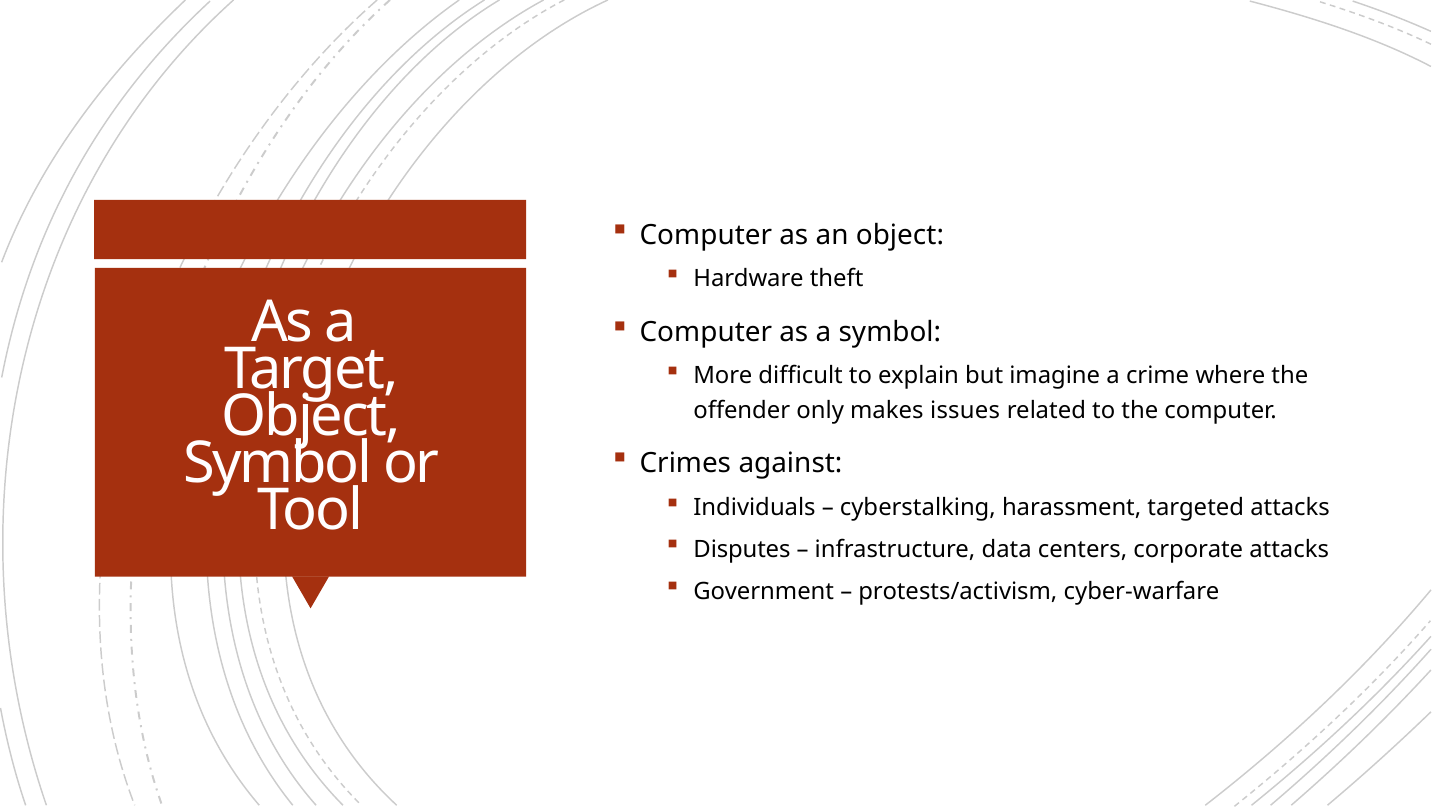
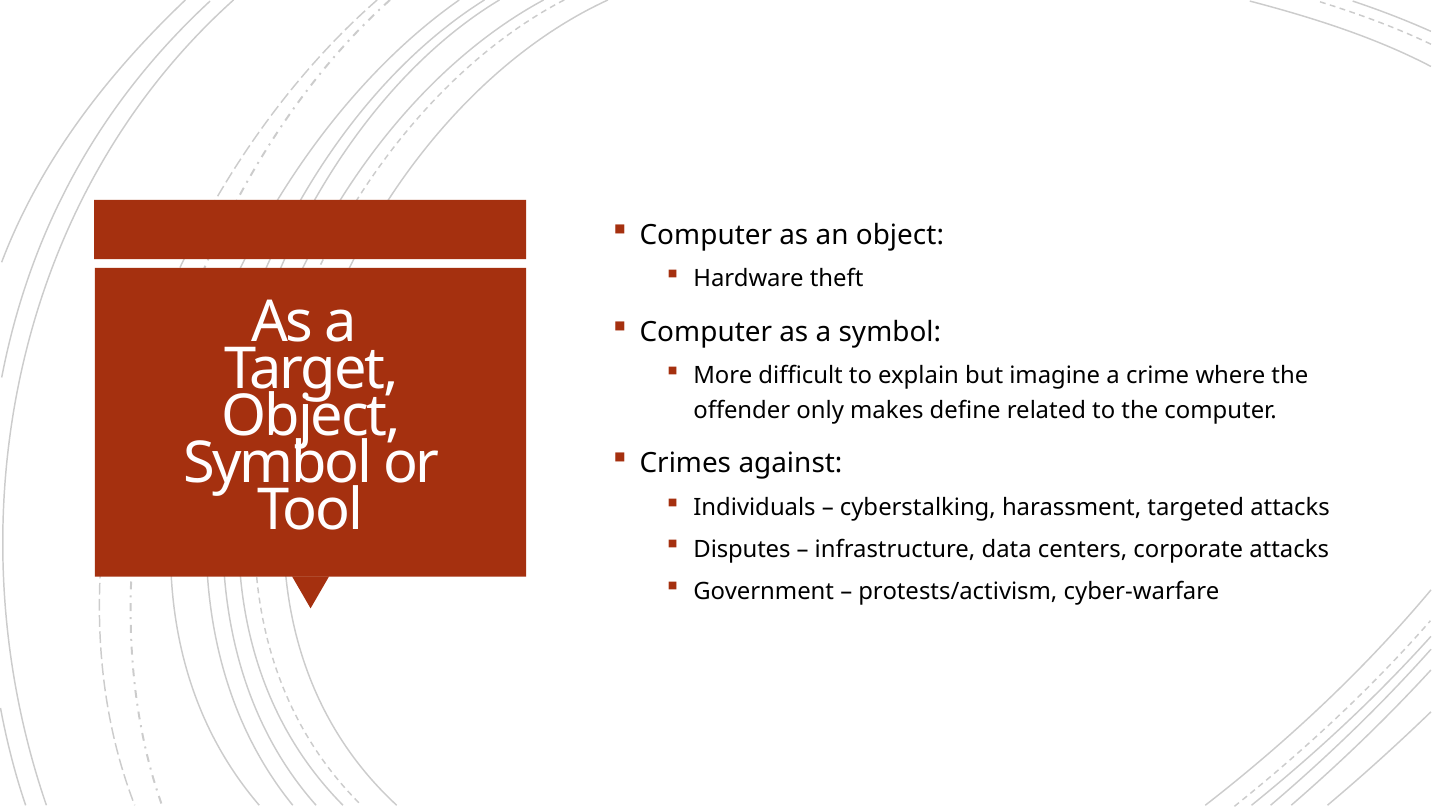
issues: issues -> define (965, 410)
